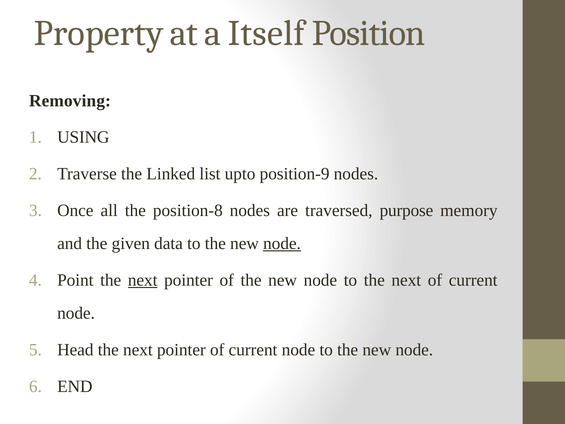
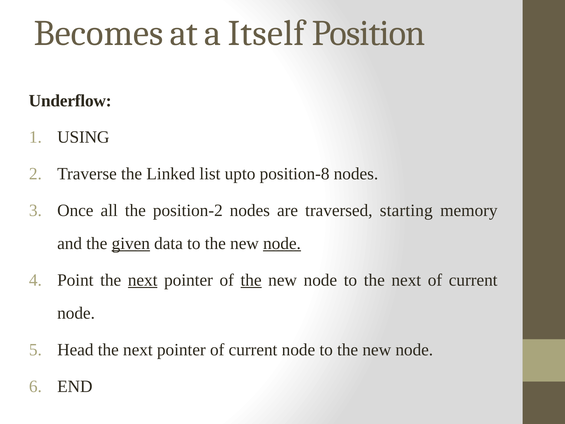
Property: Property -> Becomes (99, 33)
Removing: Removing -> Underflow (70, 101)
position-9: position-9 -> position-8 (295, 174)
position-8: position-8 -> position-2 (188, 210)
purpose: purpose -> starting (406, 210)
given underline: none -> present (131, 243)
the underline: none -> present (251, 280)
